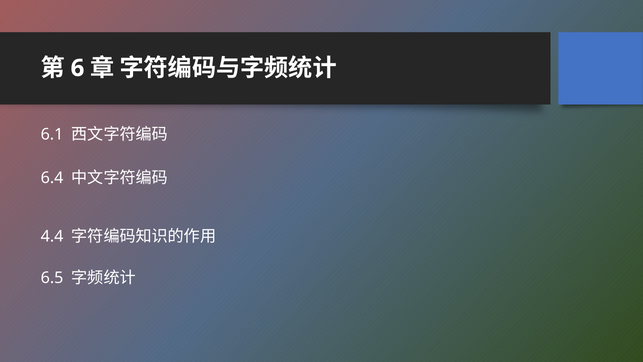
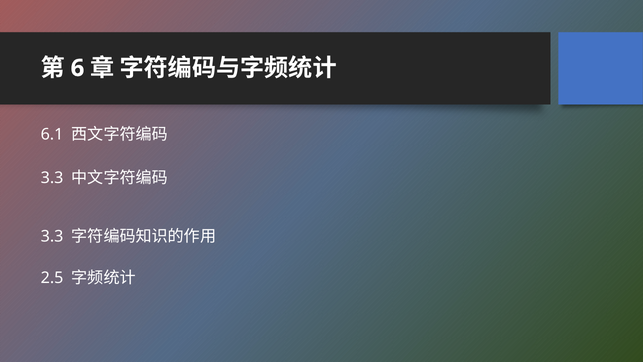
6.4: 6.4 -> 3.3 (52, 178)
4.4: 4.4 -> 3.3 (52, 236)
6.5: 6.5 -> 2.5 (52, 278)
